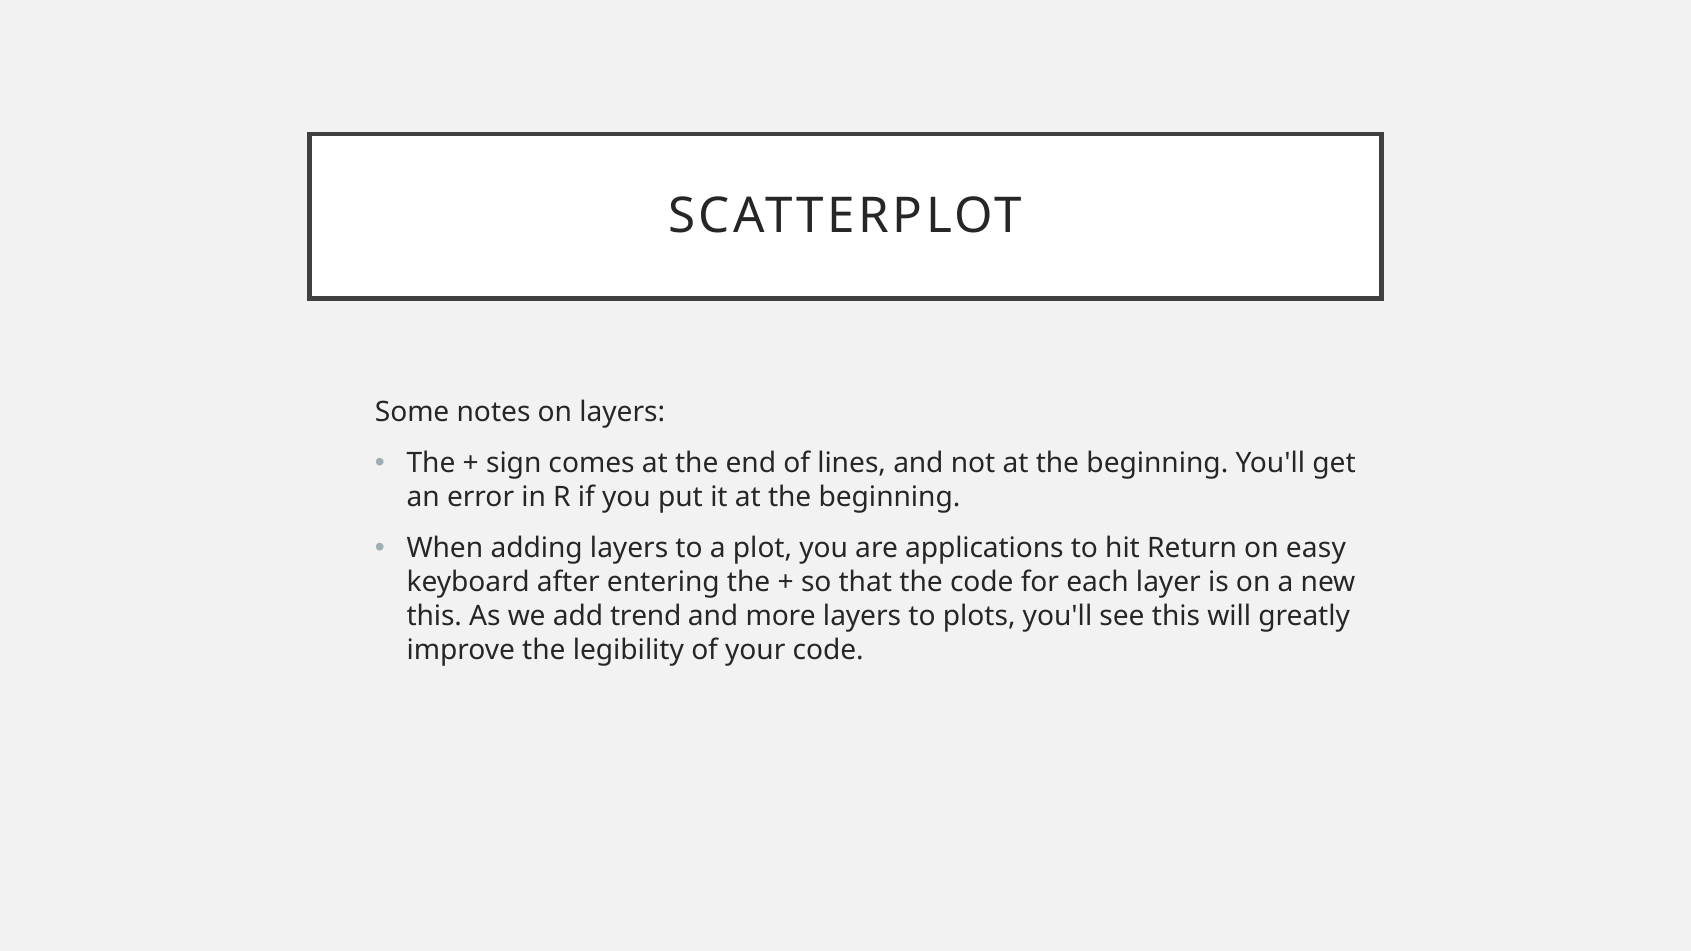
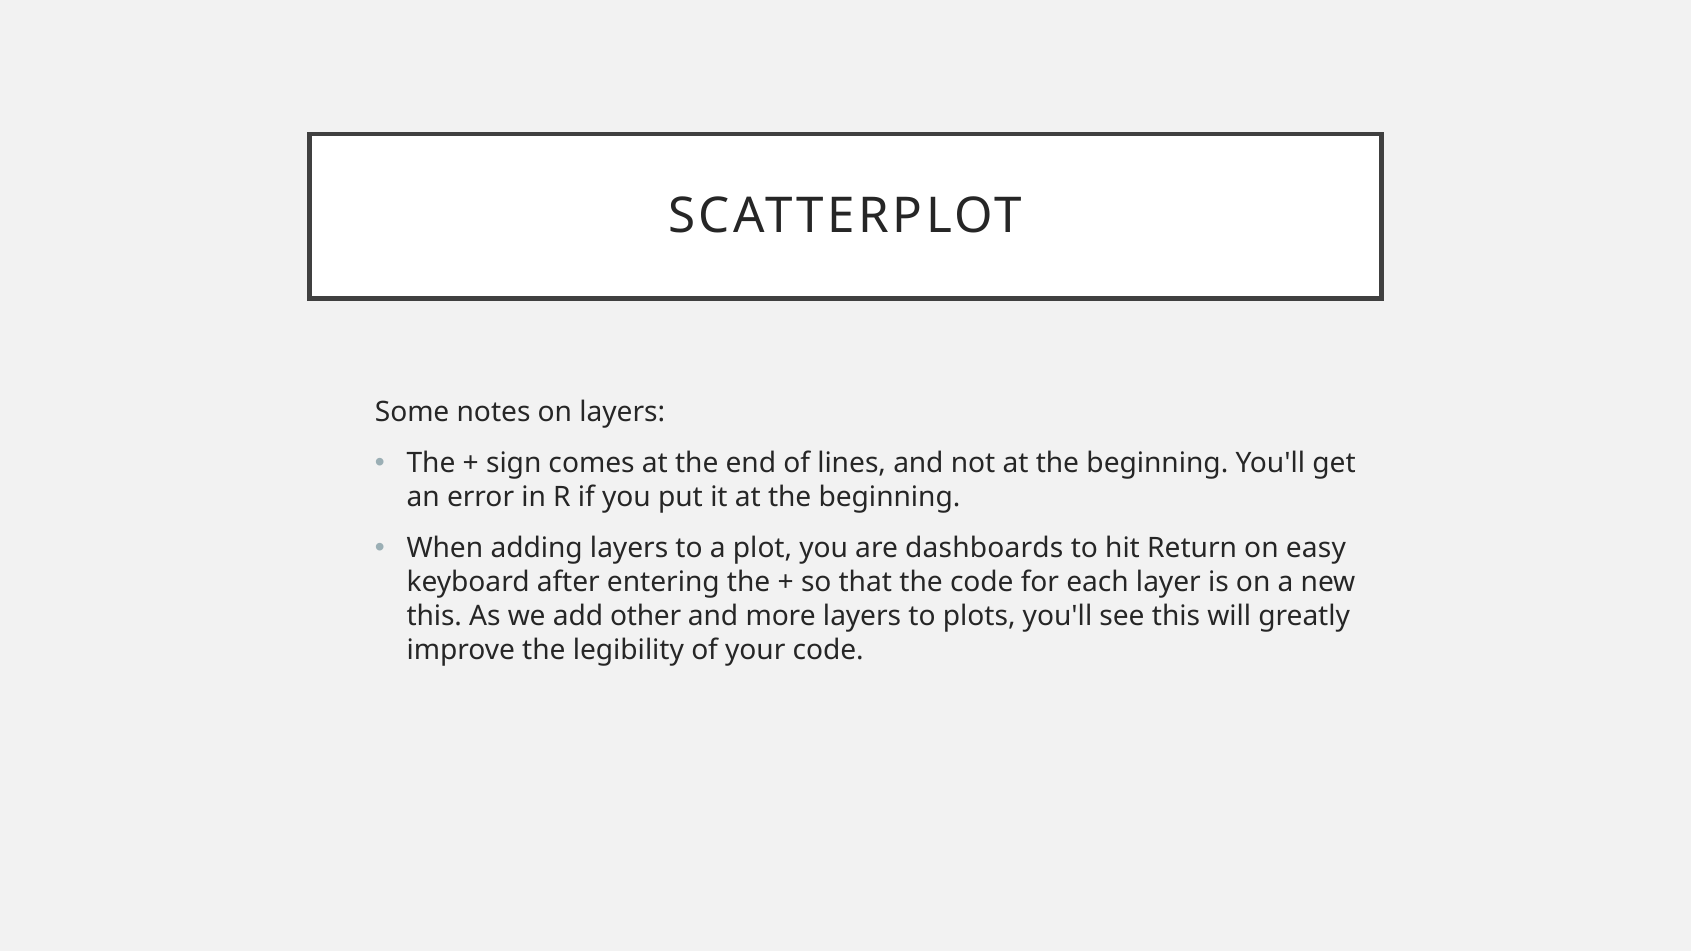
applications: applications -> dashboards (984, 549)
trend: trend -> other (646, 616)
